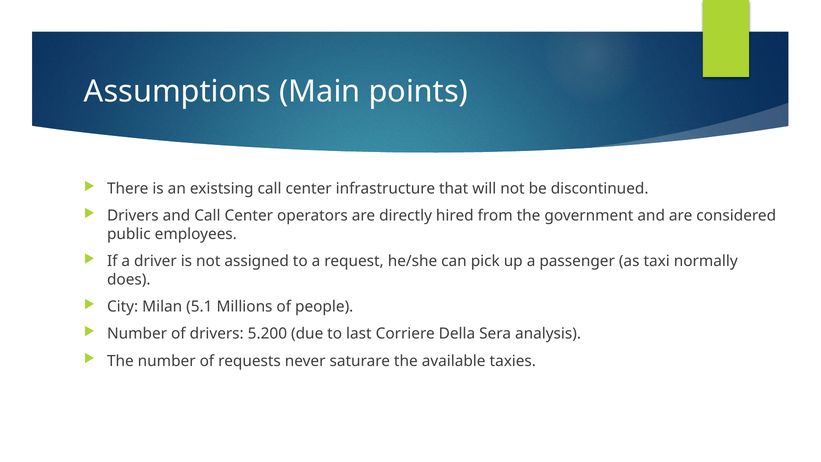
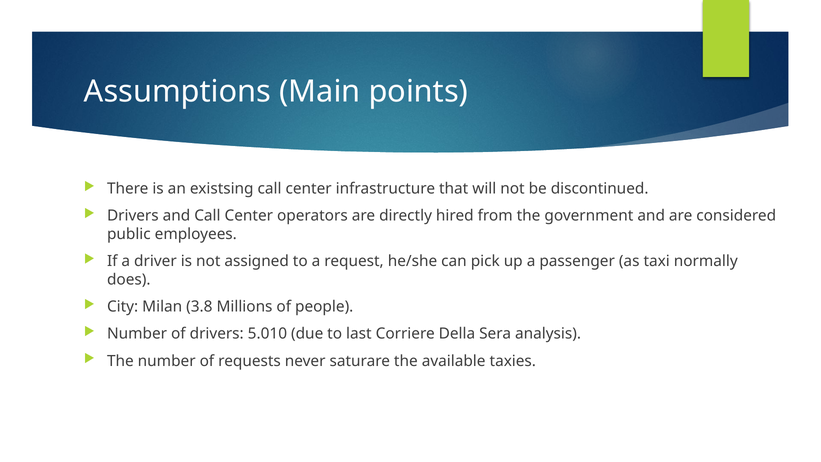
5.1: 5.1 -> 3.8 (199, 307)
5.200: 5.200 -> 5.010 (267, 334)
